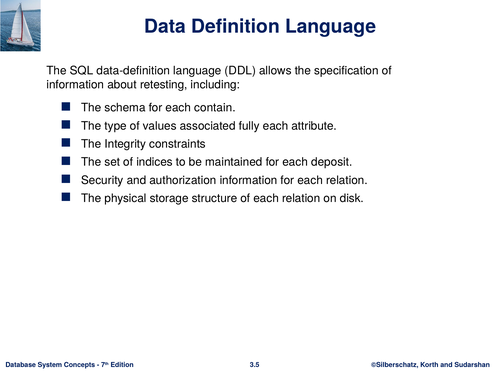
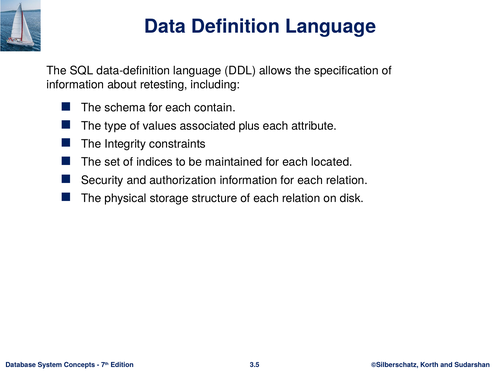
fully: fully -> plus (249, 126)
deposit: deposit -> located (332, 162)
